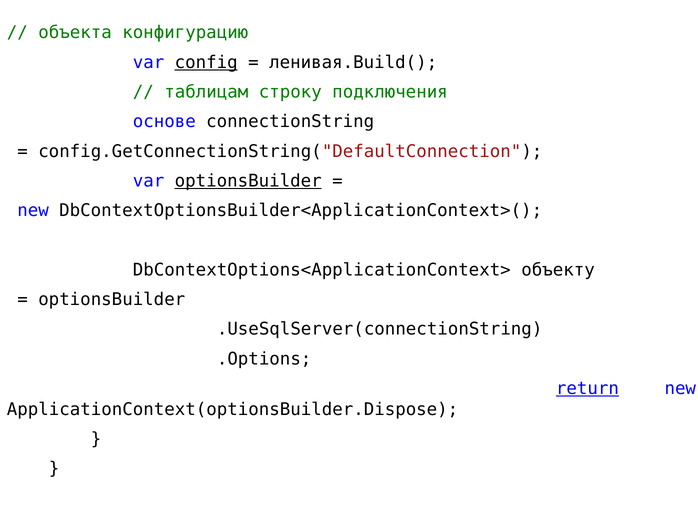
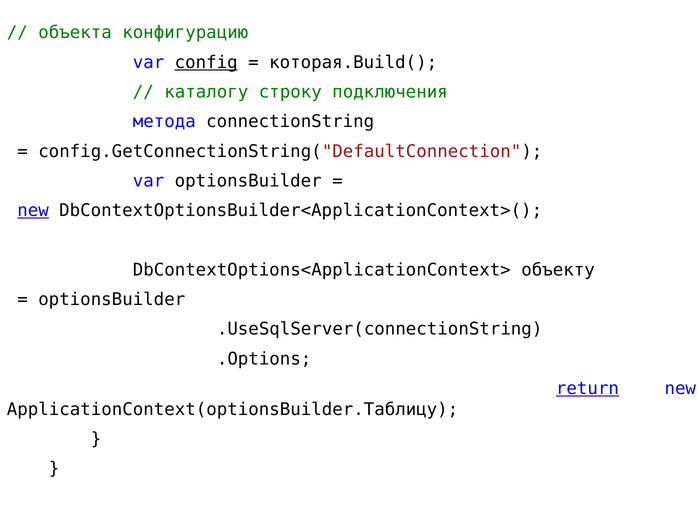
ленивая.Build(: ленивая.Build( -> которая.Build( (353, 62)
таблицам: таблицам -> каталогу (206, 92)
основе: основе -> метода (164, 122)
optionsBuilder underline: present -> none (248, 181)
new underline: none -> present (33, 211)
ApplicationContext(optionsBuilder.Dispose: ApplicationContext(optionsBuilder.Dispose -> ApplicationContext(optionsBuilder.Таблицу (233, 410)
